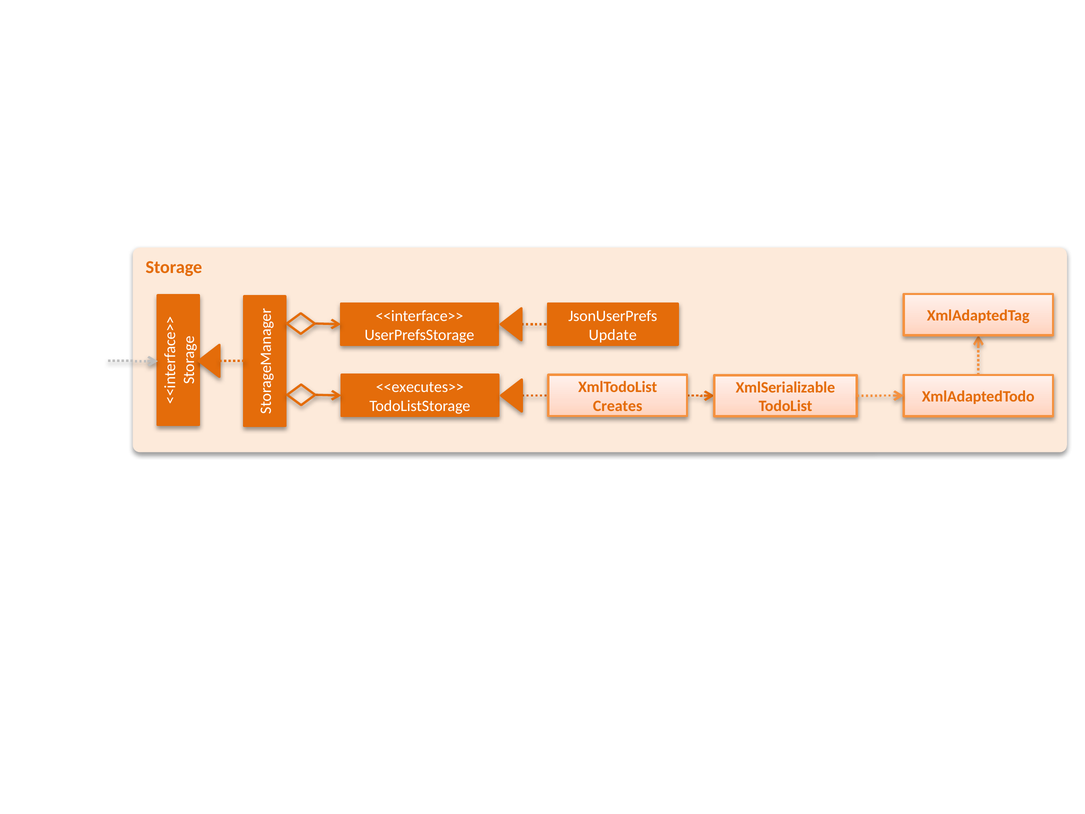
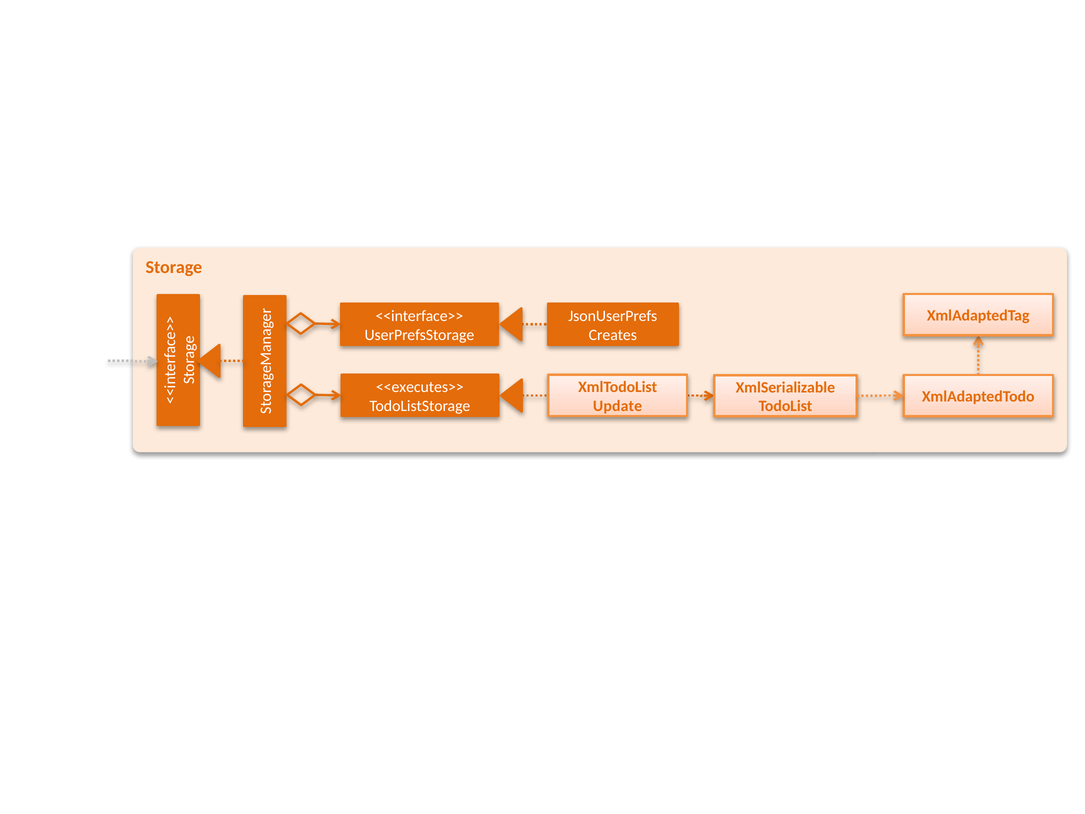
Update: Update -> Creates (613, 335)
Creates: Creates -> Update (618, 406)
